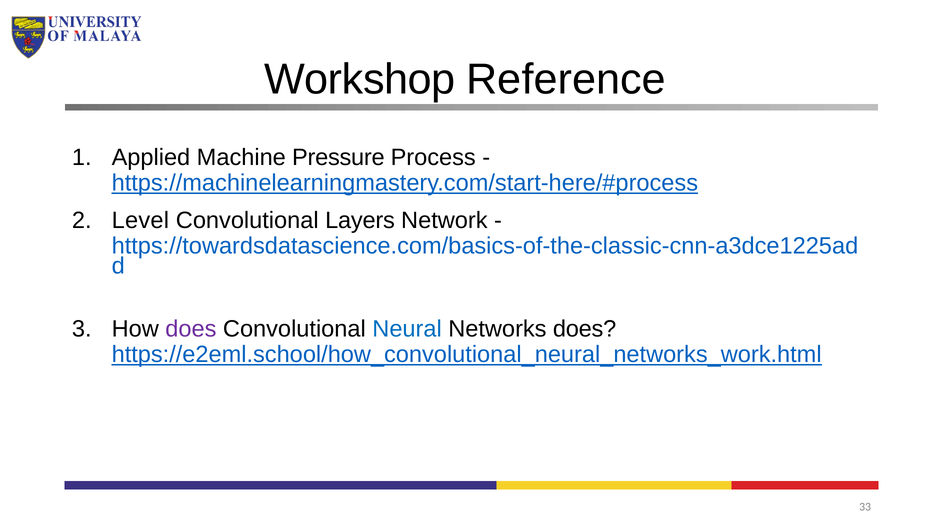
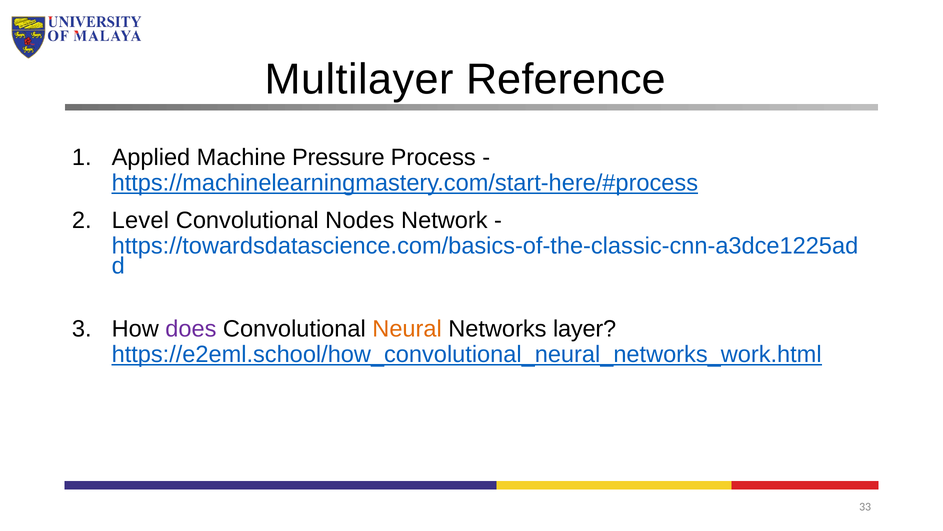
Workshop: Workshop -> Multilayer (359, 79)
Layers: Layers -> Nodes (360, 220)
Neural colour: blue -> orange (407, 329)
Networks does: does -> layer (585, 329)
